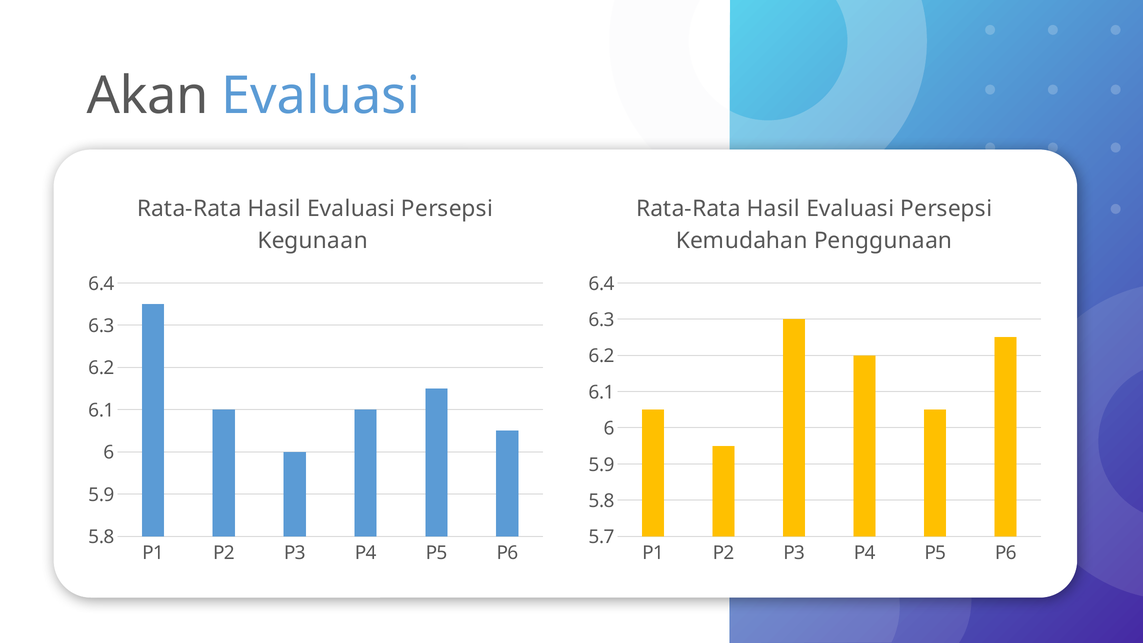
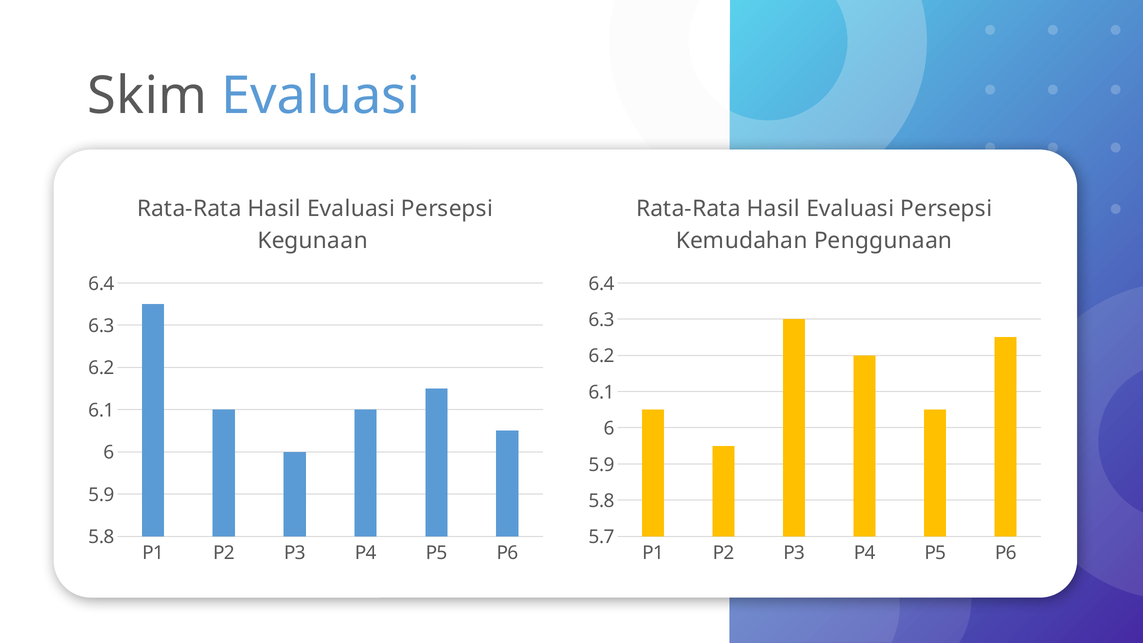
Akan: Akan -> Skim (147, 96)
